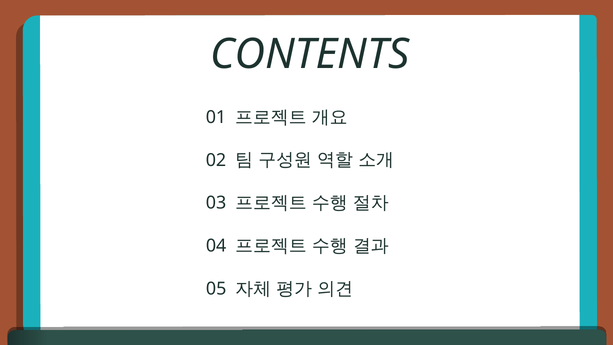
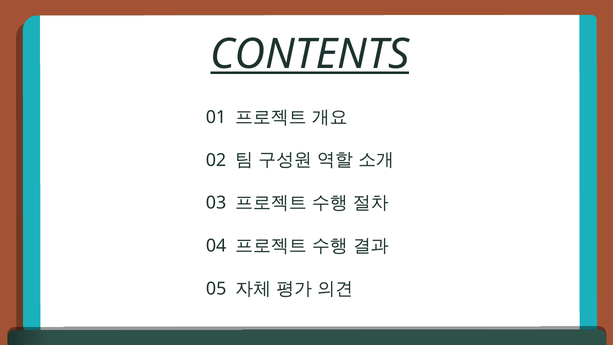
CONTENTS underline: none -> present (310, 54)
